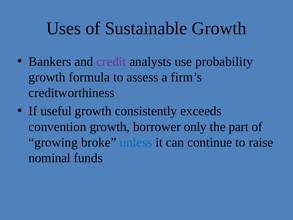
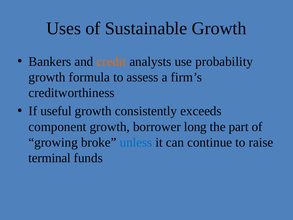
credit colour: purple -> orange (111, 61)
convention: convention -> component (57, 127)
only: only -> long (195, 127)
nominal: nominal -> terminal (50, 158)
